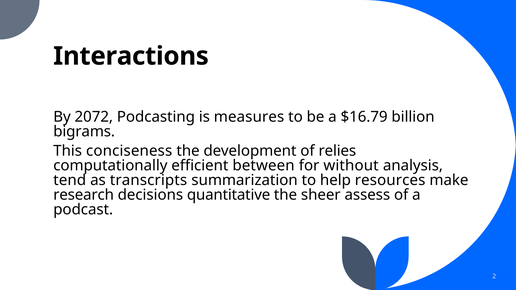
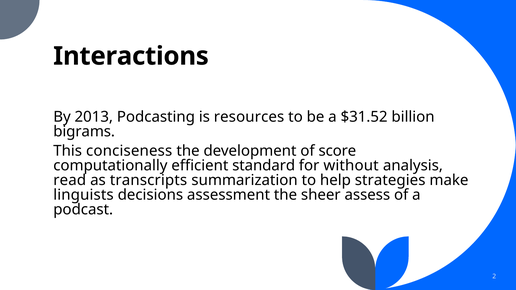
2072: 2072 -> 2013 (94, 117)
measures: measures -> resources (249, 117)
$16.79: $16.79 -> $31.52 (364, 117)
relies: relies -> score (337, 151)
between: between -> standard (264, 166)
tend: tend -> read (70, 180)
resources: resources -> strategies (390, 180)
research: research -> linguists (83, 195)
quantitative: quantitative -> assessment (229, 195)
